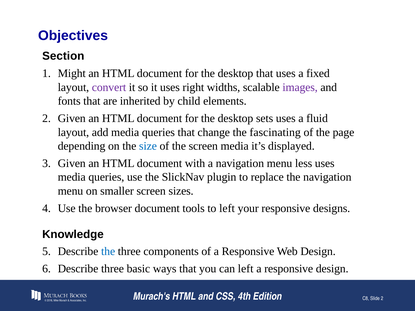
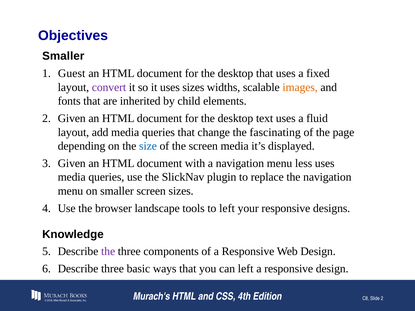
Section: Section -> Smaller (63, 56)
Might: Might -> Guest (72, 74)
uses right: right -> sizes (193, 87)
images colour: purple -> orange (300, 87)
sets: sets -> text (265, 119)
browser document: document -> landscape (157, 208)
the colour: blue -> purple (108, 252)
